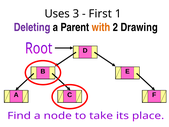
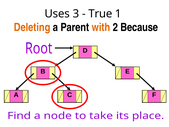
First: First -> True (100, 14)
Deleting colour: purple -> orange (32, 27)
Drawing: Drawing -> Because (139, 27)
